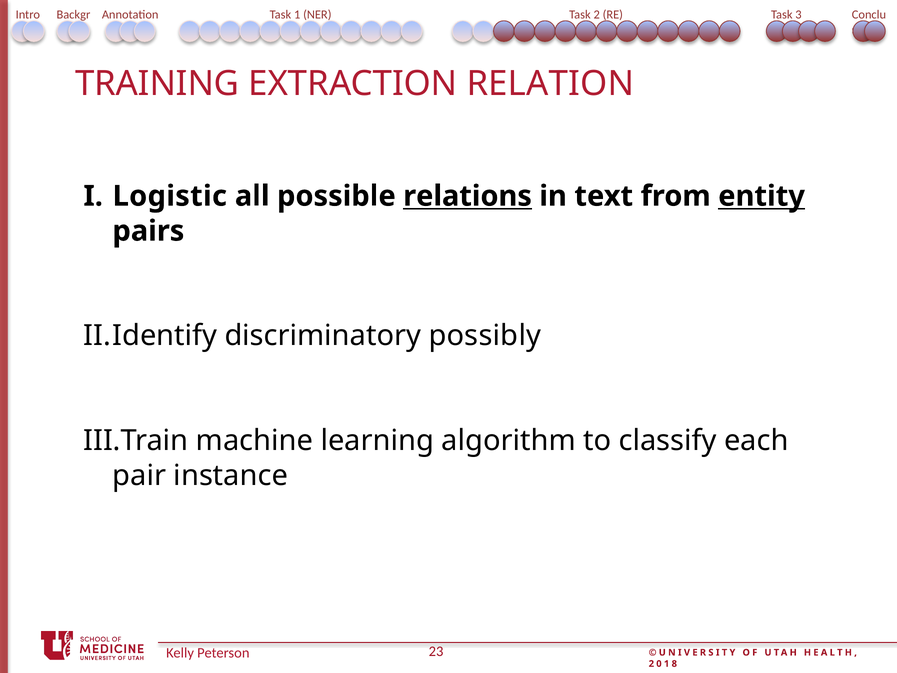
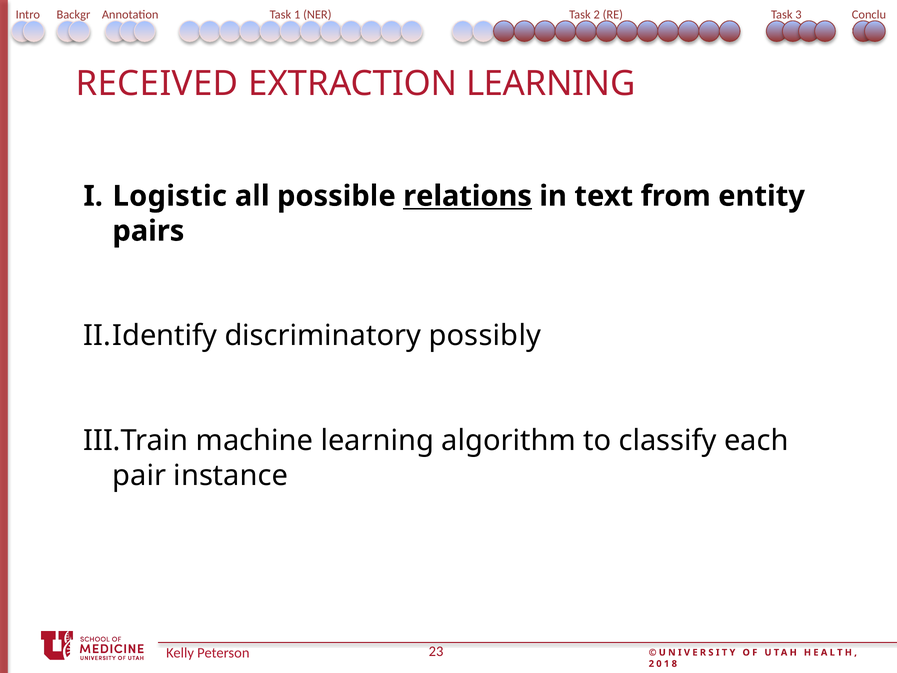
TRAINING: TRAINING -> RECEIVED (157, 84)
EXTRACTION RELATION: RELATION -> LEARNING (551, 84)
entity underline: present -> none (762, 196)
